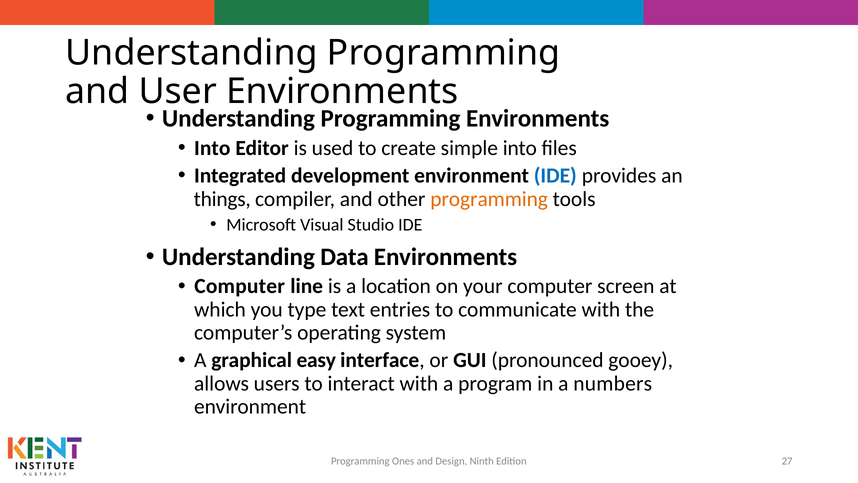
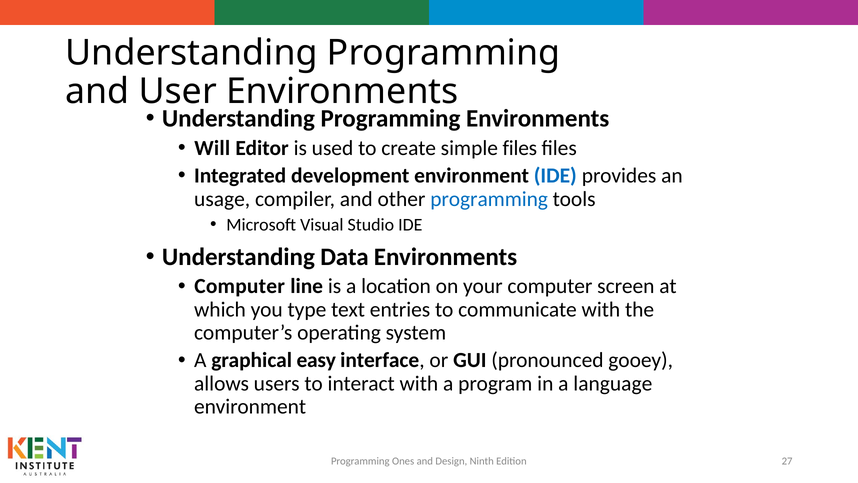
Into: Into -> Will (212, 148)
simple into: into -> files (520, 148)
things: things -> usage (222, 199)
programming colour: orange -> blue (489, 199)
numbers: numbers -> language (613, 383)
